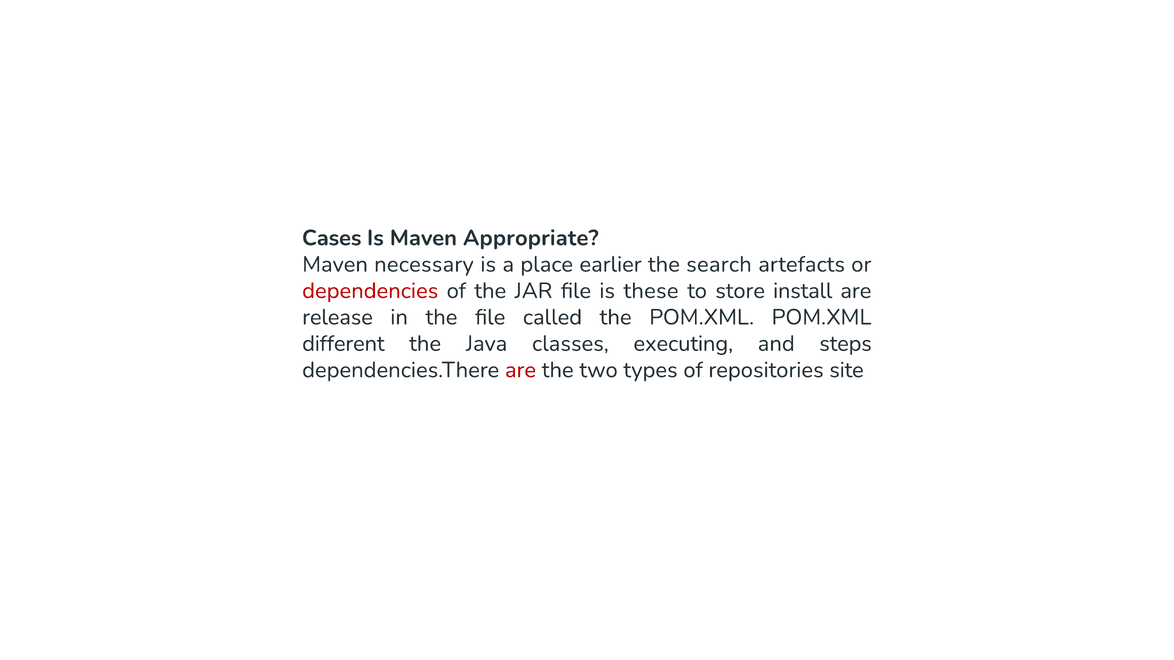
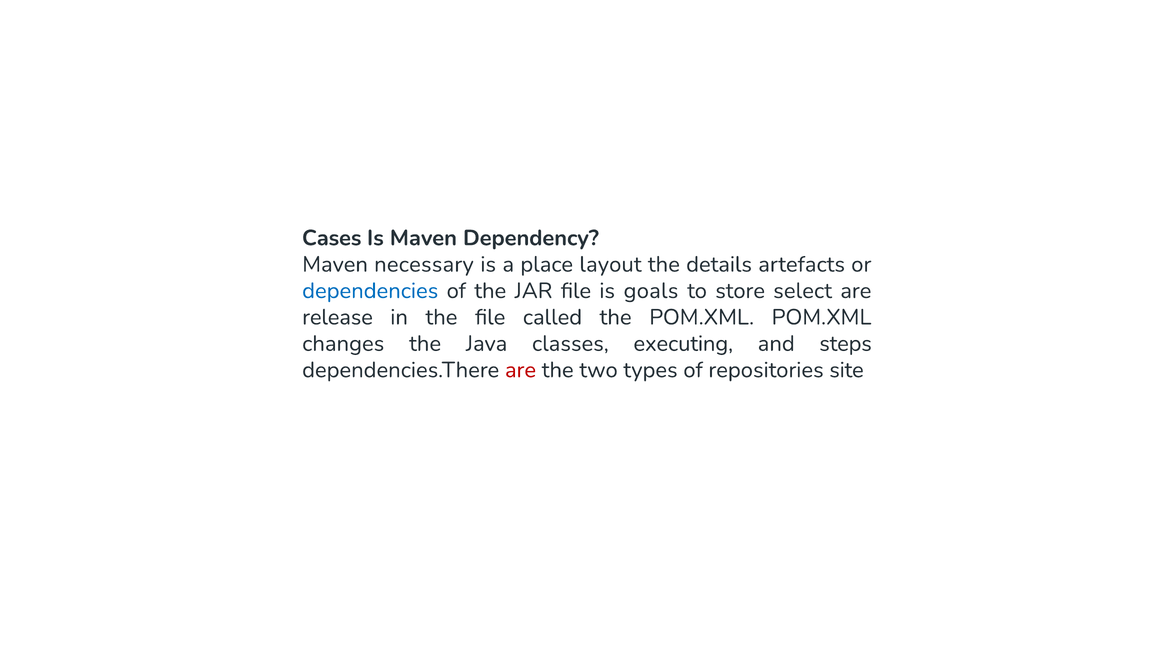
Appropriate: Appropriate -> Dependency (531, 238)
earlier: earlier -> layout (610, 265)
search: search -> details (719, 265)
dependencies colour: red -> blue (370, 291)
these: these -> goals (651, 291)
install: install -> select (803, 291)
different: different -> changes (343, 344)
